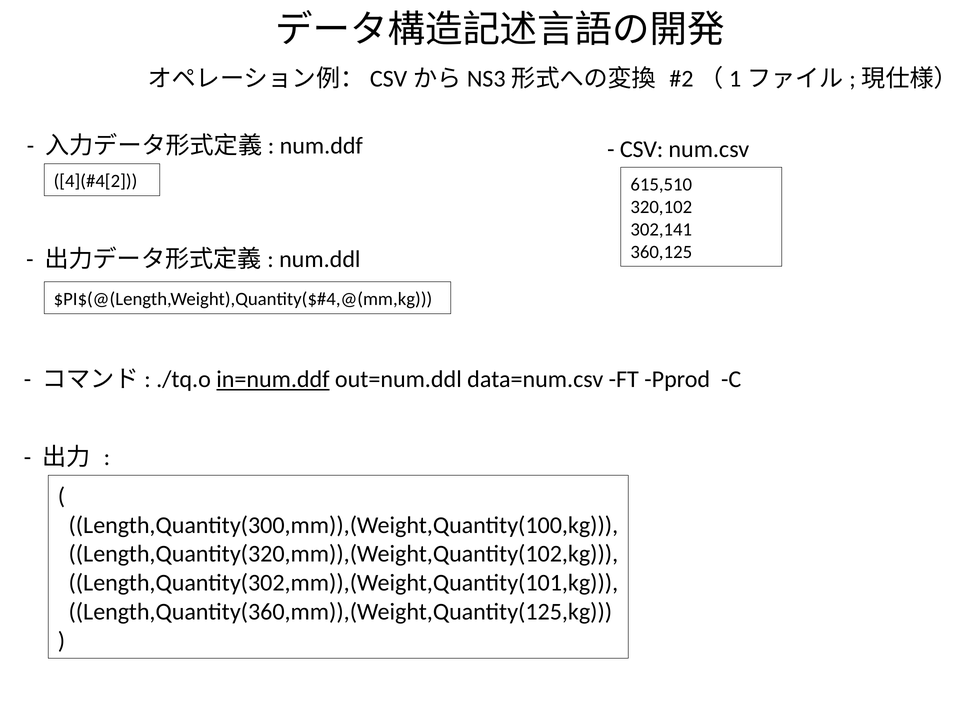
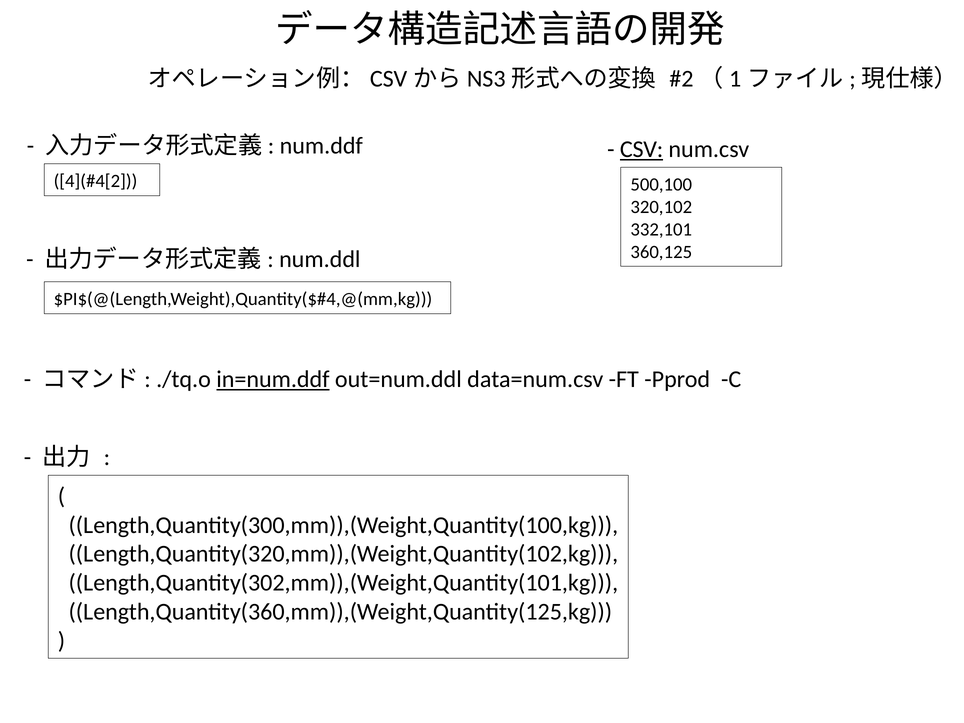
CSV underline: none -> present (642, 149)
615,510: 615,510 -> 500,100 (661, 184)
302,141: 302,141 -> 332,101 (661, 229)
